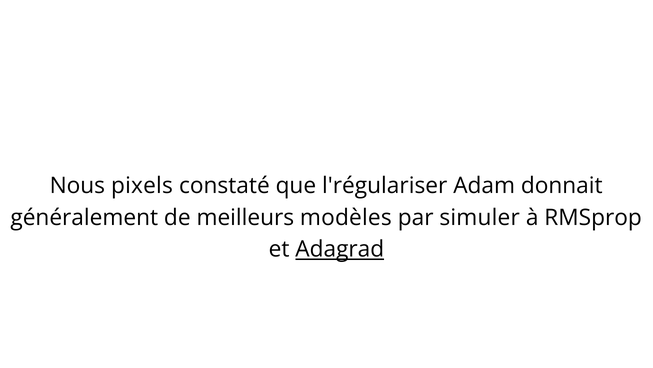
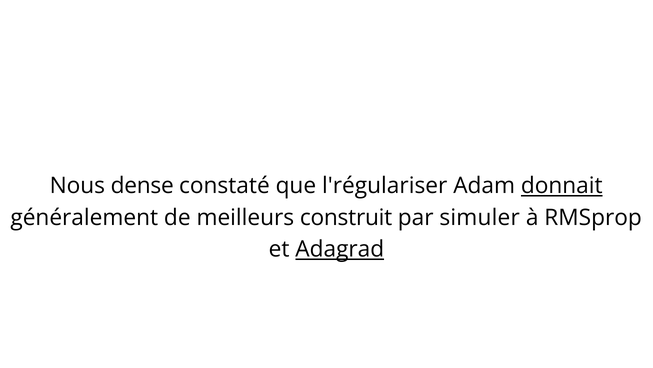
pixels: pixels -> dense (142, 185)
donnait underline: none -> present (562, 185)
modèles: modèles -> construit (346, 217)
